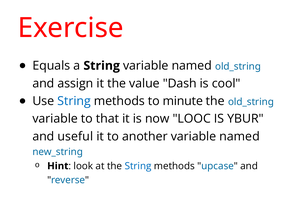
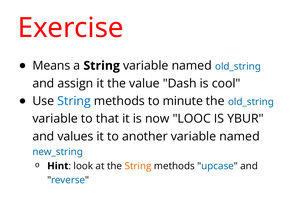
Equals: Equals -> Means (51, 66)
useful: useful -> values (75, 137)
String colour: blue -> orange (138, 166)
